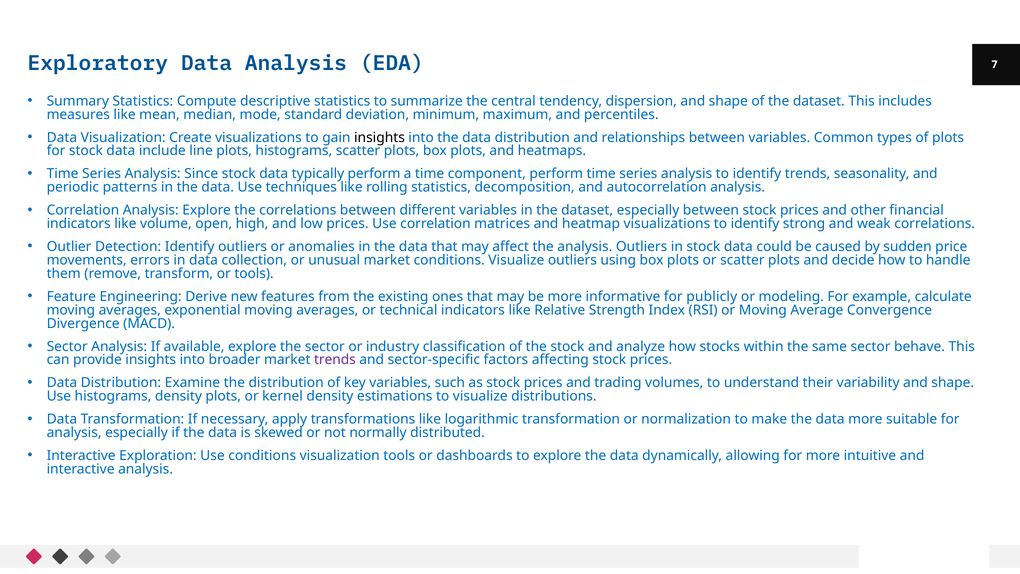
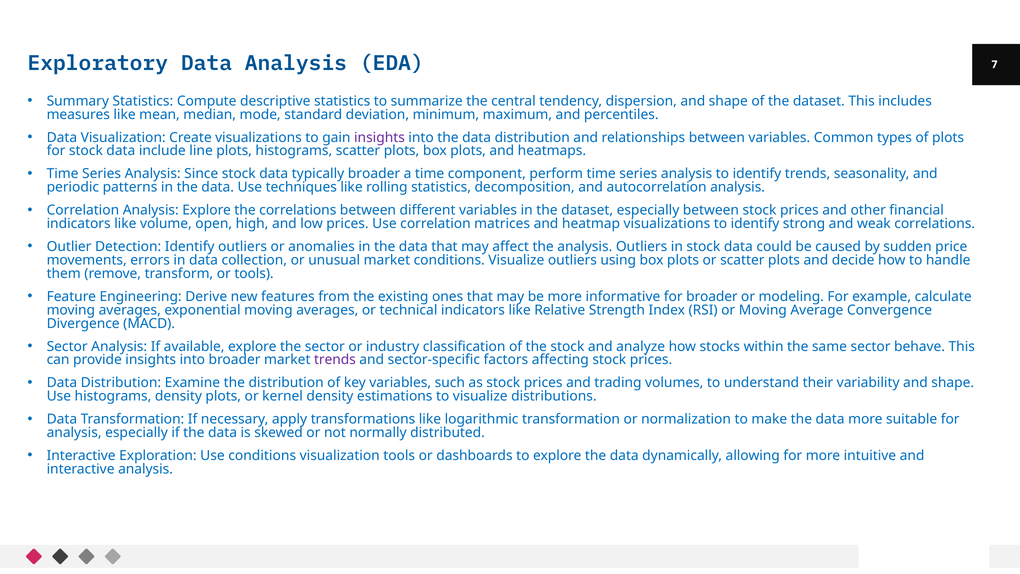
insights colour: black -> purple (379, 137)
typically perform: perform -> broader (374, 174)
for publicly: publicly -> broader (712, 296)
